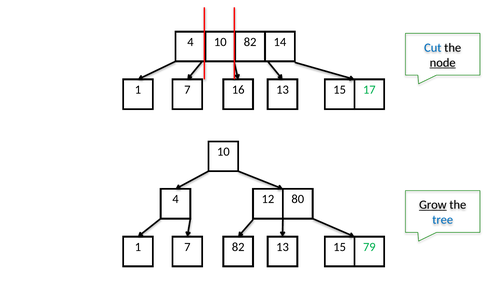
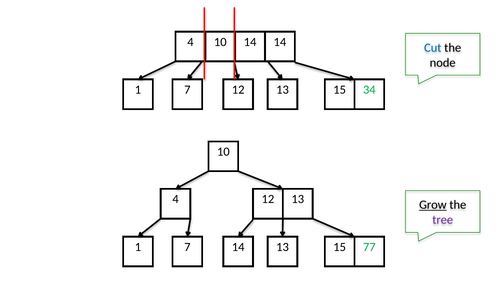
10 82: 82 -> 14 (250, 42)
node underline: present -> none (443, 62)
1 16: 16 -> 12 (238, 90)
17: 17 -> 34 (369, 90)
12 80: 80 -> 13 (298, 199)
tree colour: blue -> purple (443, 220)
1 82: 82 -> 14 (238, 247)
79: 79 -> 77 (369, 247)
